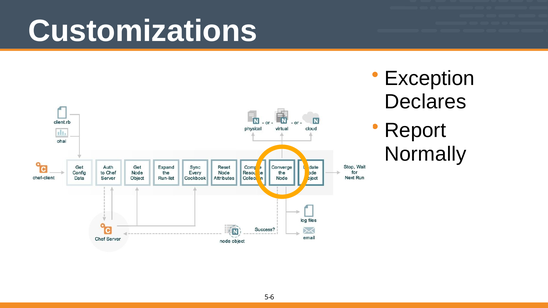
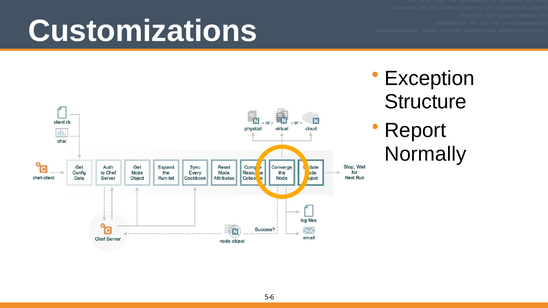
Declares: Declares -> Structure (426, 102)
